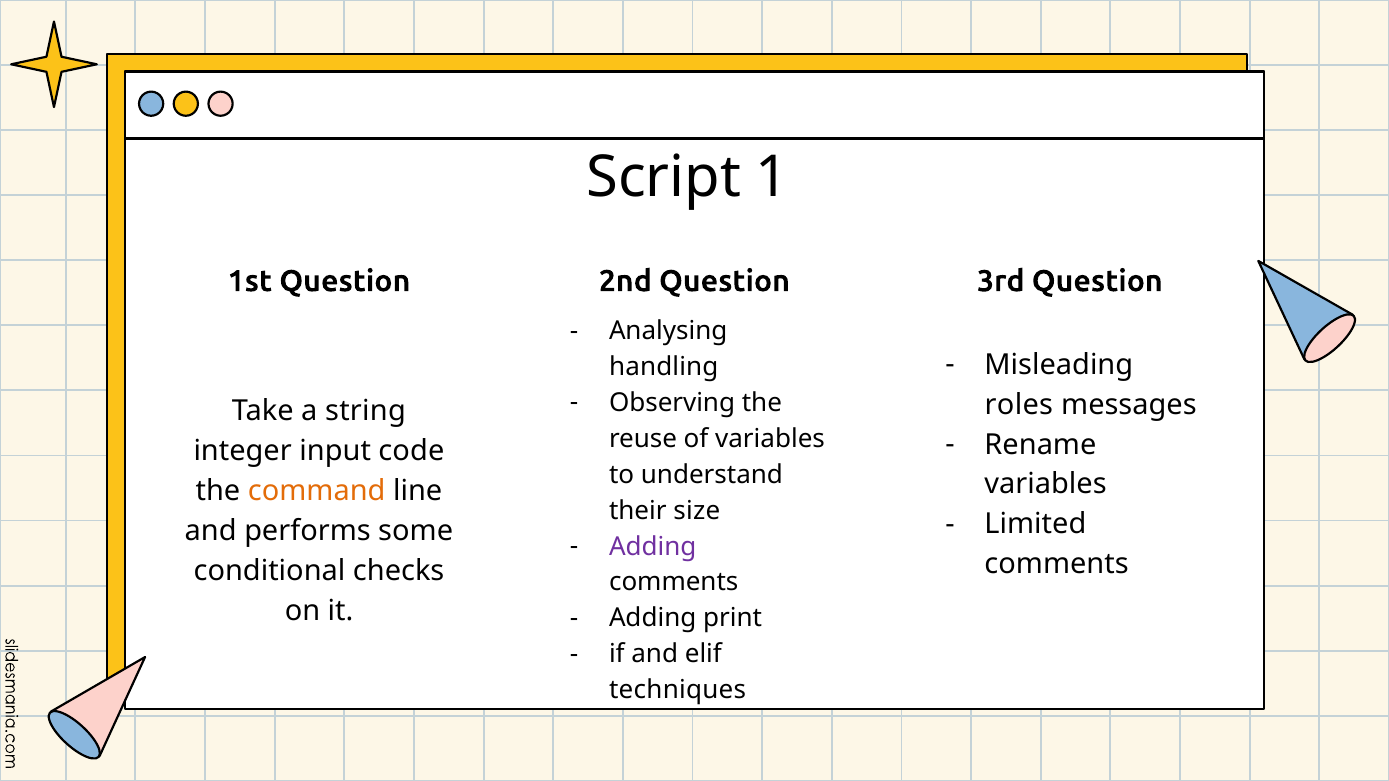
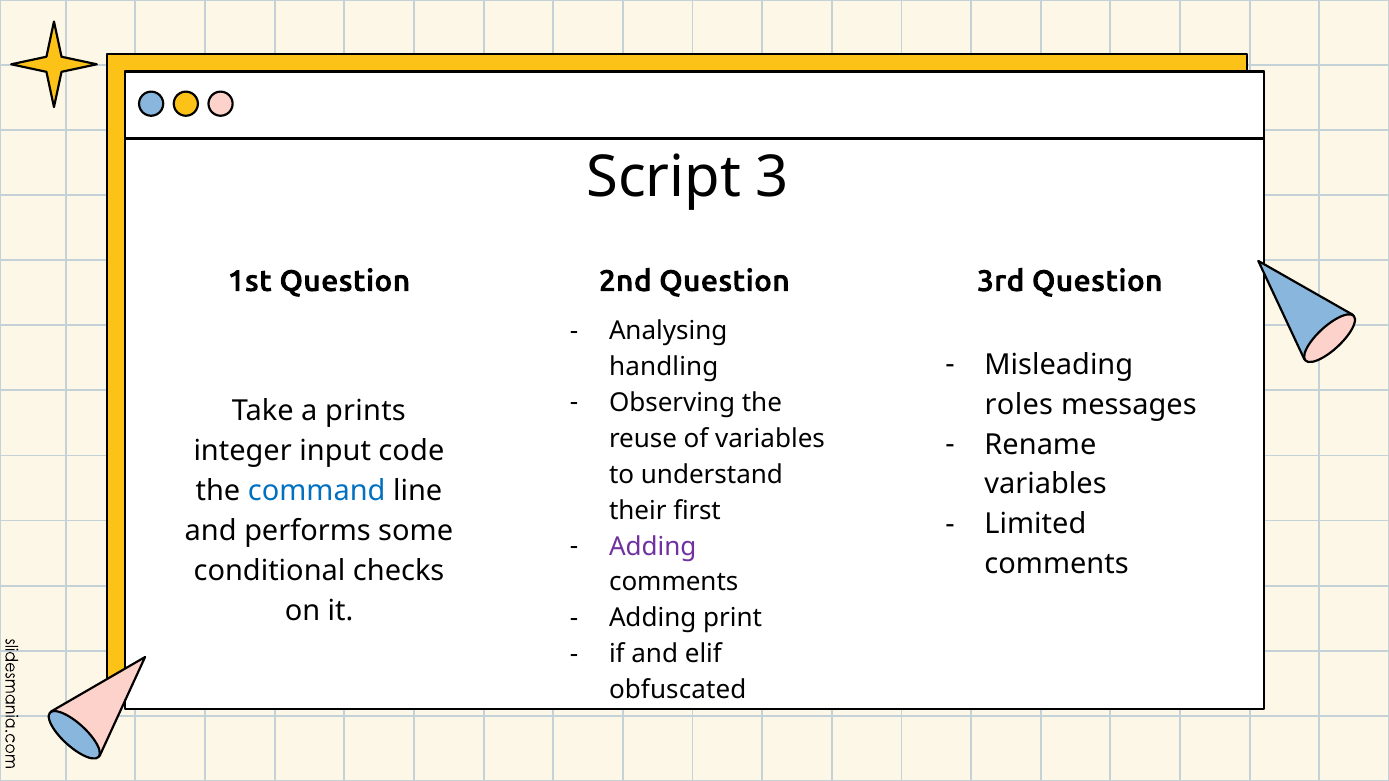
1: 1 -> 3 (773, 177)
string: string -> prints (365, 411)
command colour: orange -> blue (317, 491)
size: size -> first (697, 511)
techniques: techniques -> obfuscated (678, 690)
